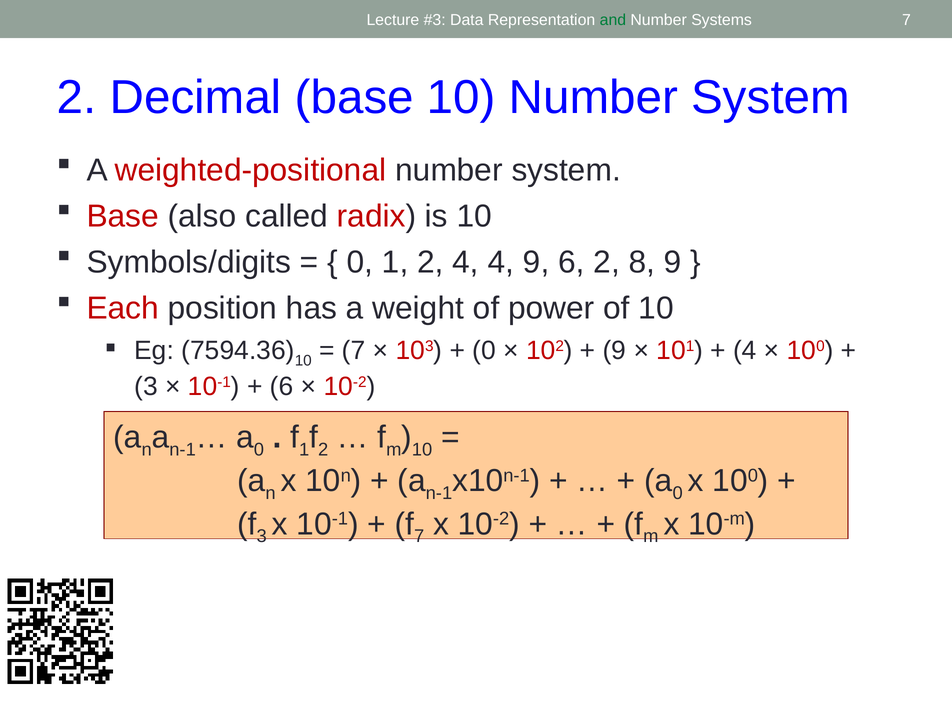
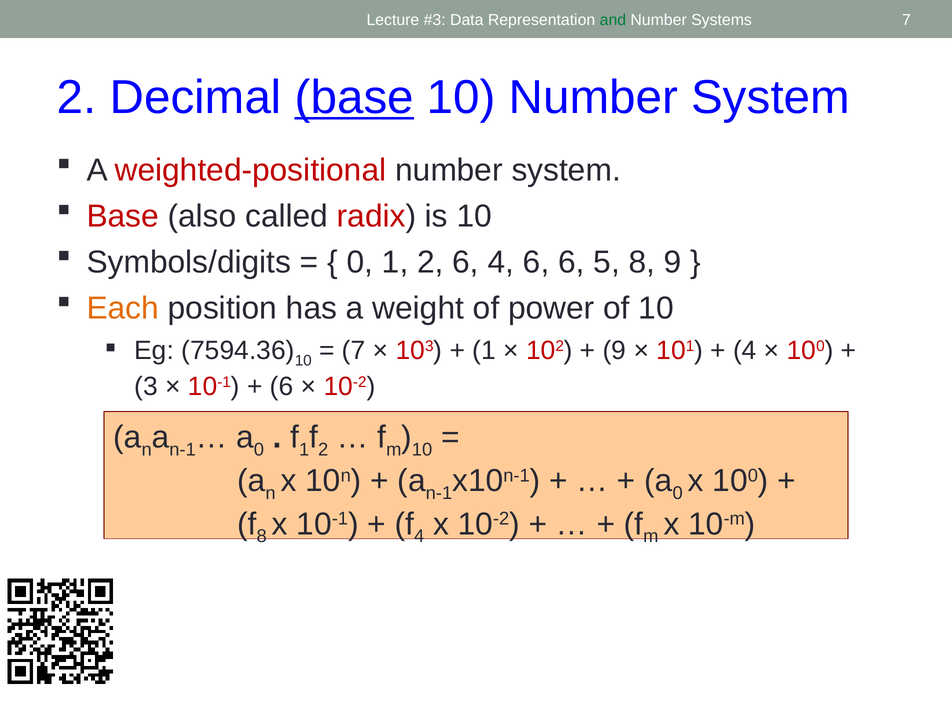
base underline: none -> present (354, 98)
2 4: 4 -> 6 (466, 262)
4 9: 9 -> 6 (536, 262)
6 2: 2 -> 5 (607, 262)
Each colour: red -> orange (123, 308)
0: 0 -> 1 (484, 351)
3: 3 -> 8 (262, 536)
7: 7 -> 4 (419, 536)
